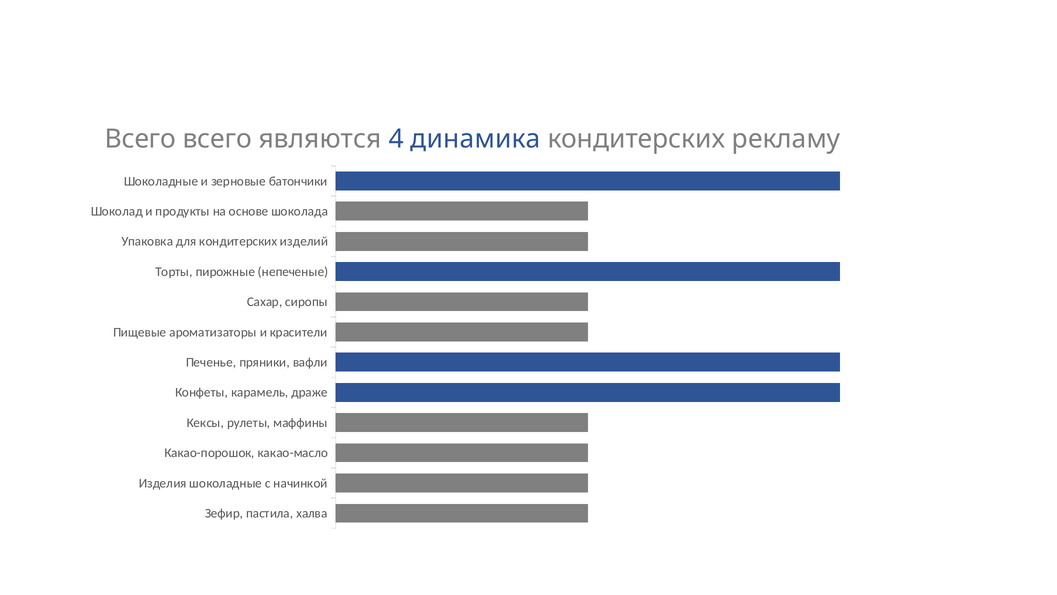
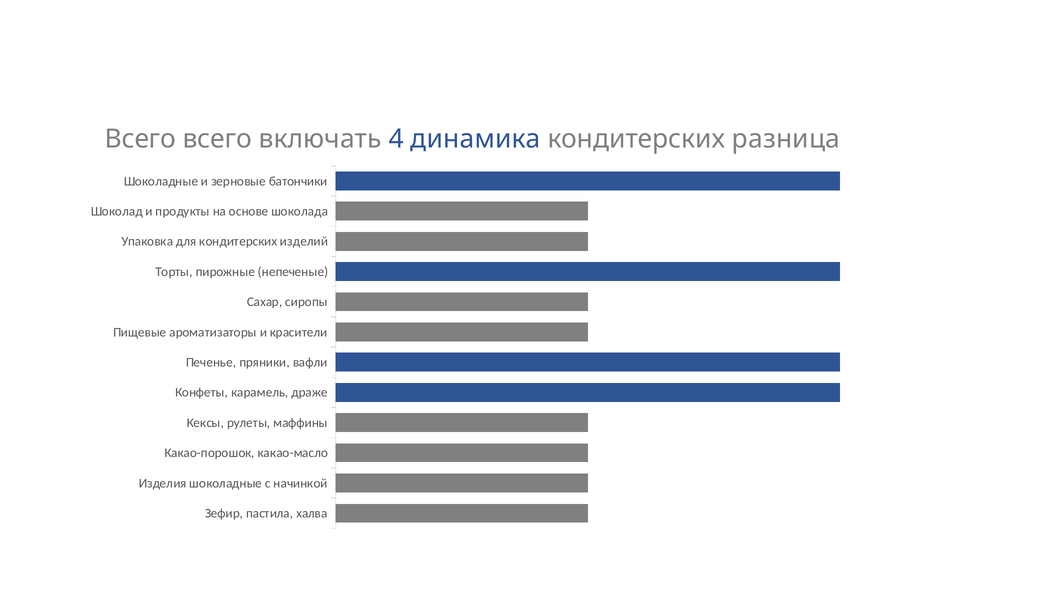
являются: являются -> включать (320, 139)
рекламу: рекламу -> разница (786, 139)
